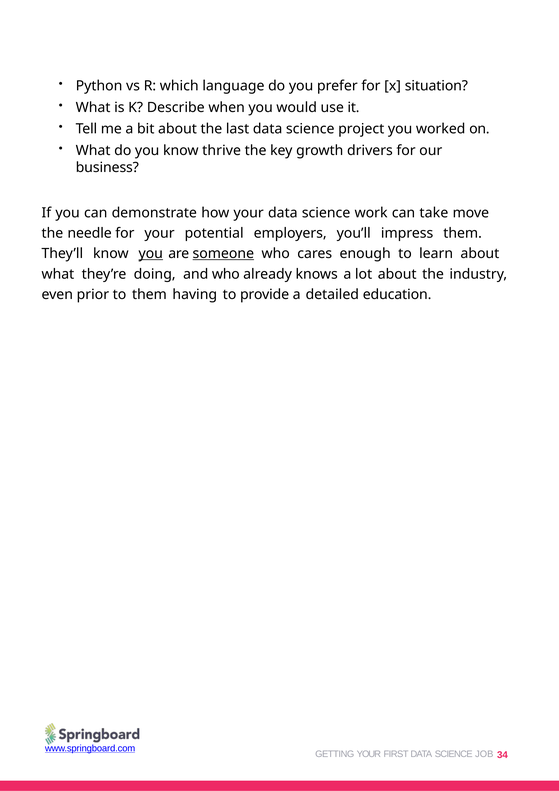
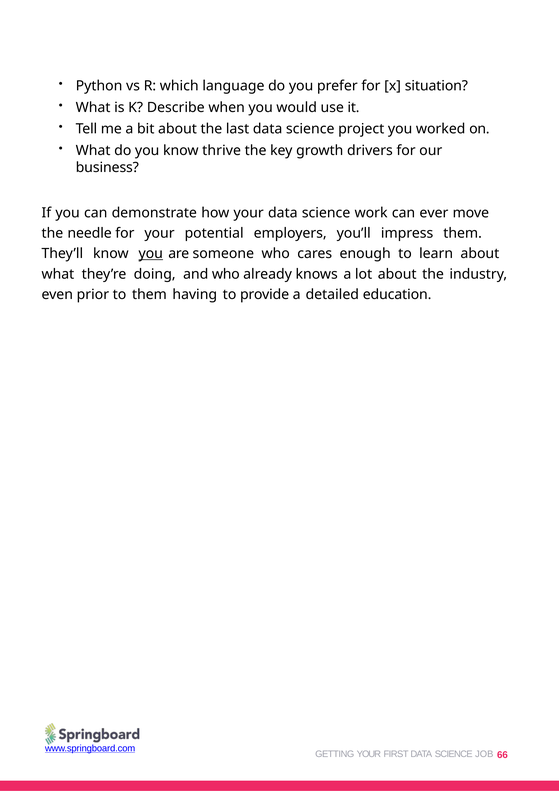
take: take -> ever (434, 213)
someone underline: present -> none (223, 254)
34: 34 -> 66 (502, 755)
